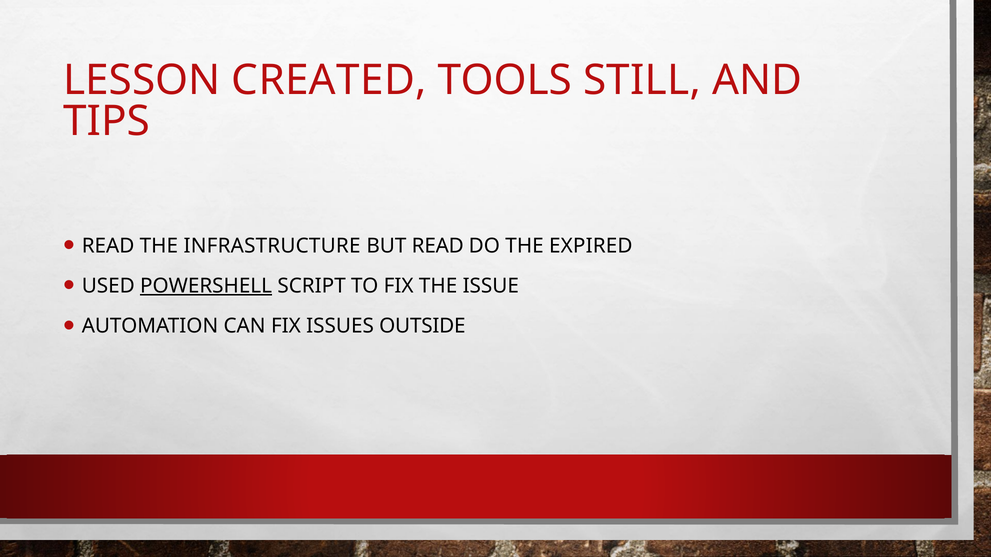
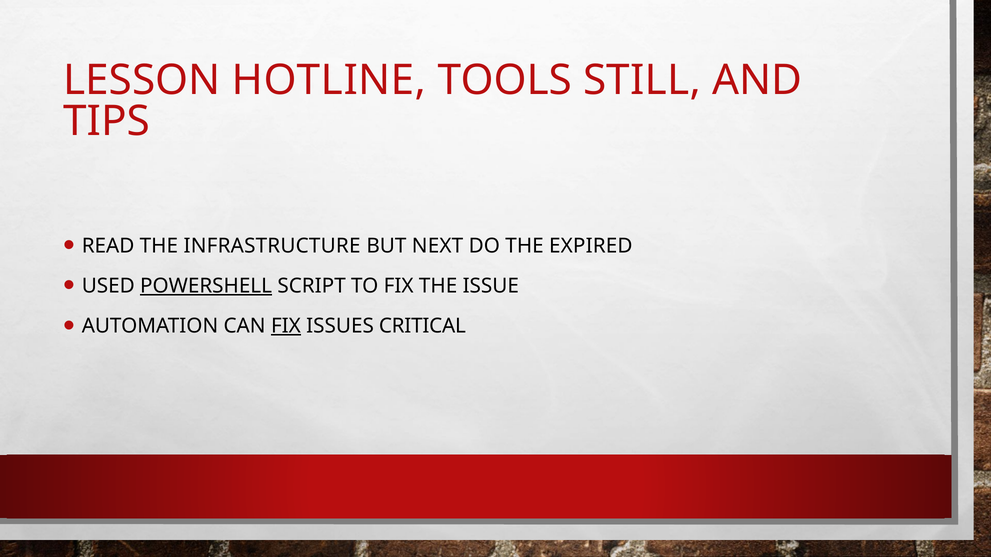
CREATED: CREATED -> HOTLINE (329, 80)
BUT READ: READ -> NEXT (438, 246)
FIX underline: none -> present (286, 326)
OUTSIDE: OUTSIDE -> CRITICAL (422, 326)
